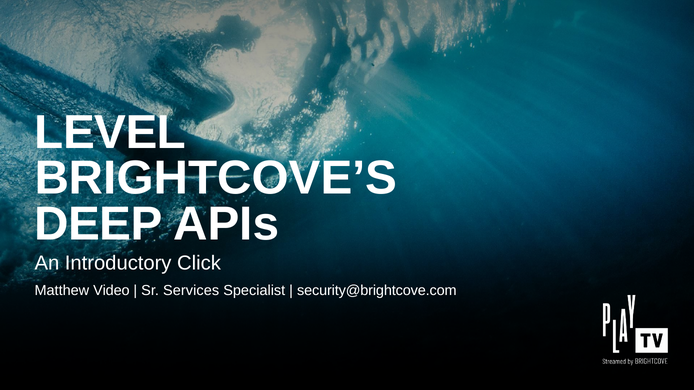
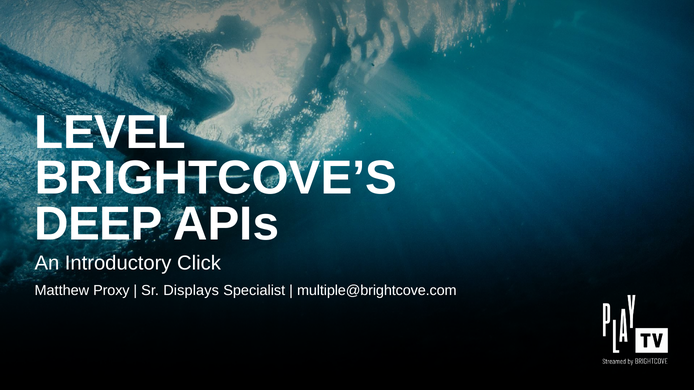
Video: Video -> Proxy (111, 291)
Services: Services -> Displays (191, 291)
security@brightcove.com: security@brightcove.com -> multiple@brightcove.com (377, 291)
